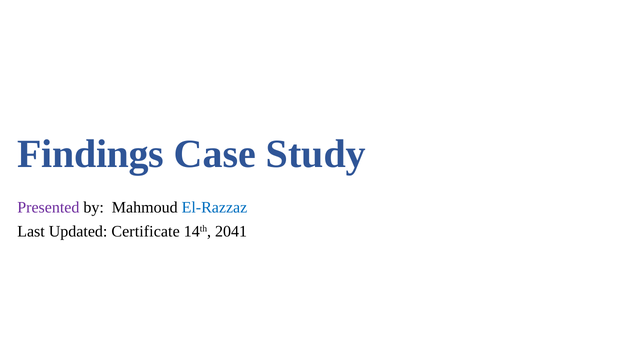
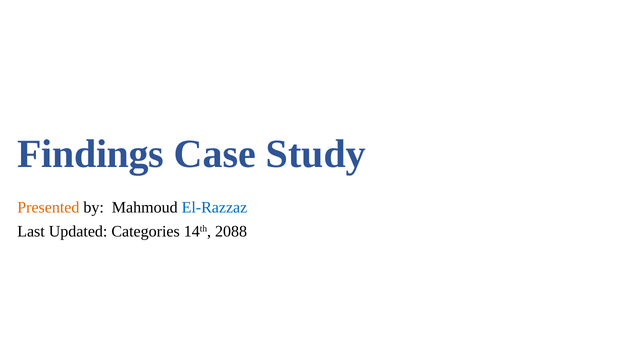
Presented colour: purple -> orange (48, 207)
Certificate: Certificate -> Categories (146, 231)
2041: 2041 -> 2088 (231, 231)
